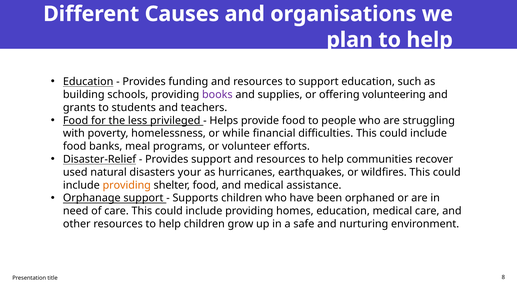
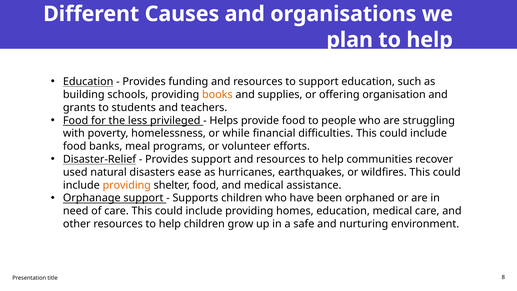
books colour: purple -> orange (217, 95)
volunteering: volunteering -> organisation (394, 95)
your: your -> ease (190, 172)
